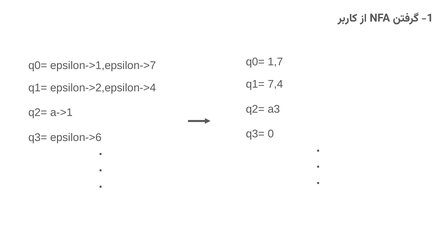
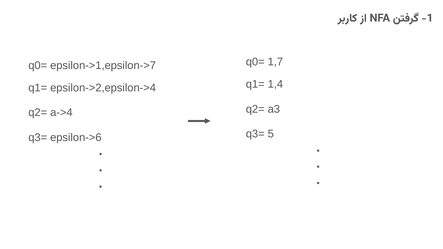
7,4: 7,4 -> 1,4 (275, 84)
a->1: a->1 -> a->4 (61, 113)
0: 0 -> 5 (271, 134)
